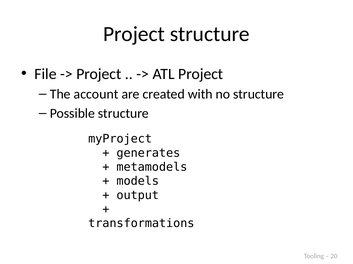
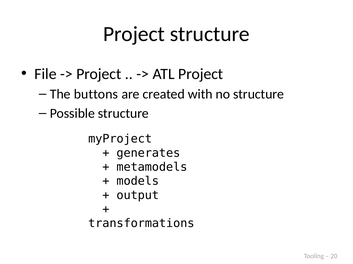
account: account -> buttons (96, 94)
